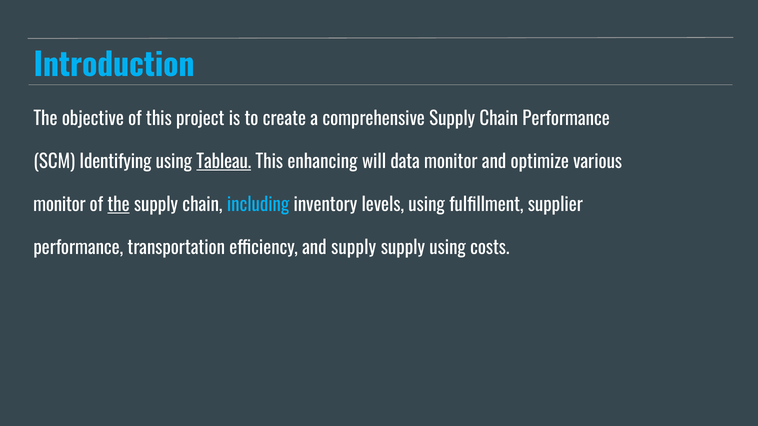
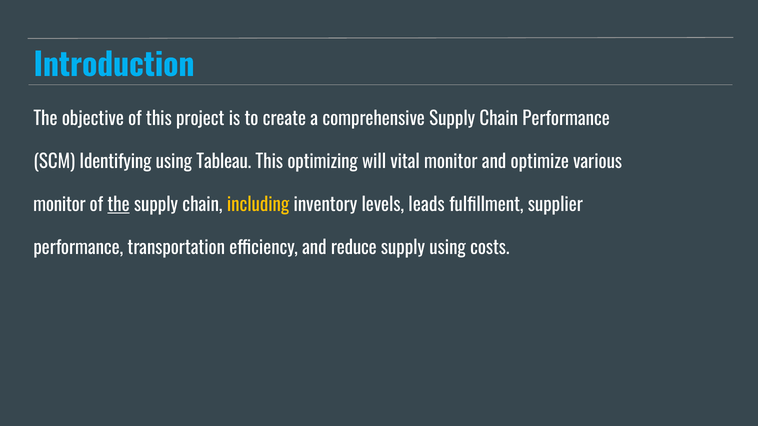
Tableau underline: present -> none (224, 162)
enhancing: enhancing -> optimizing (323, 162)
data: data -> vital (405, 162)
including colour: light blue -> yellow (258, 205)
levels using: using -> leads (427, 205)
and supply: supply -> reduce (354, 248)
